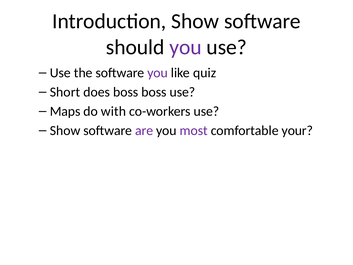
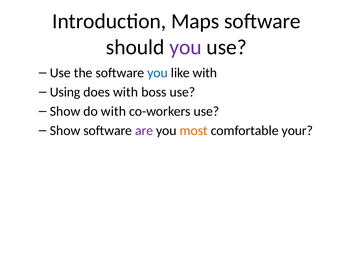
Introduction Show: Show -> Maps (195, 21)
you colour: purple -> blue (158, 73)
like quiz: quiz -> with (205, 73)
Short: Short -> Using (65, 92)
does boss: boss -> with (126, 92)
Maps: Maps -> Show (65, 111)
most colour: purple -> orange (194, 130)
